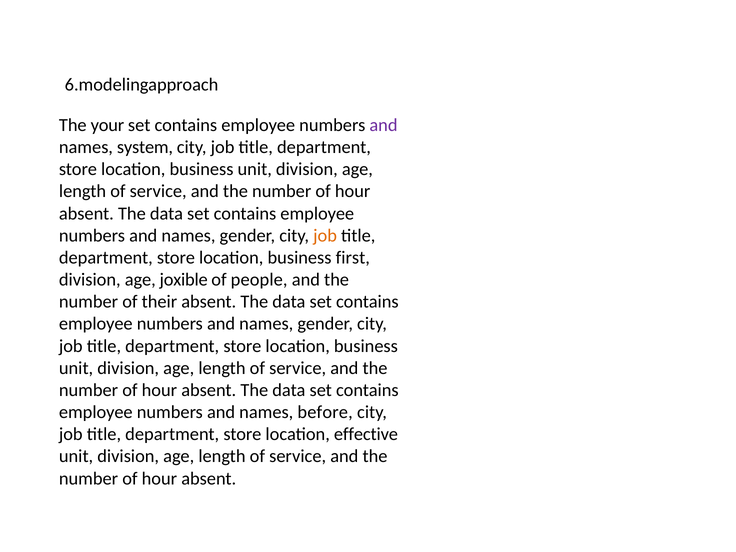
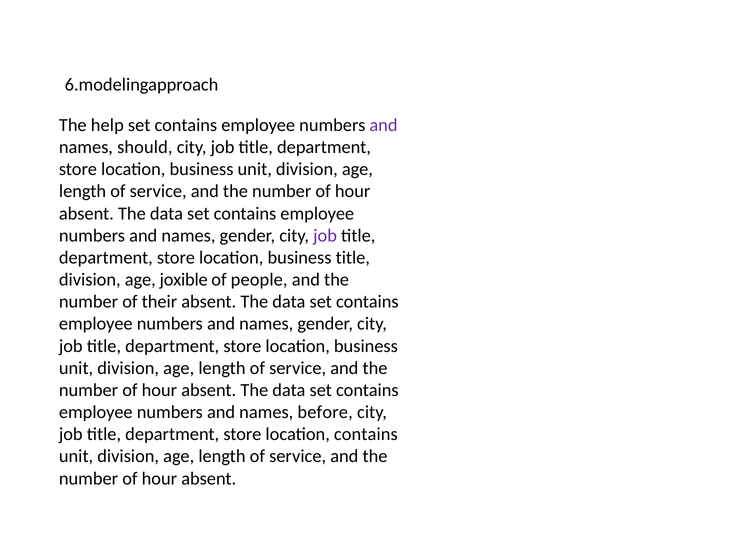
your: your -> help (107, 125)
system: system -> should (145, 147)
job colour: orange -> purple (325, 236)
business first: first -> title (353, 258)
location effective: effective -> contains (366, 434)
